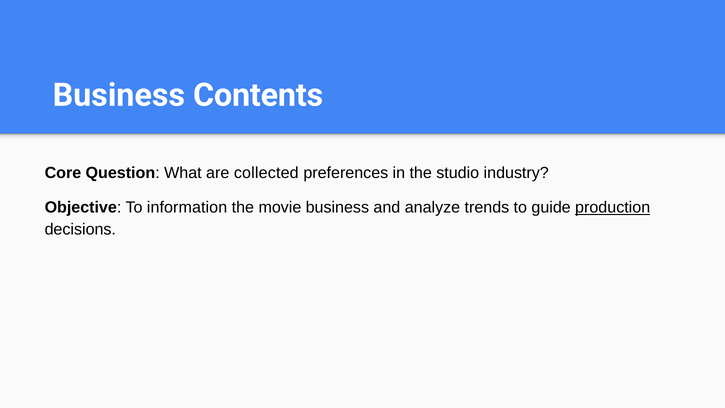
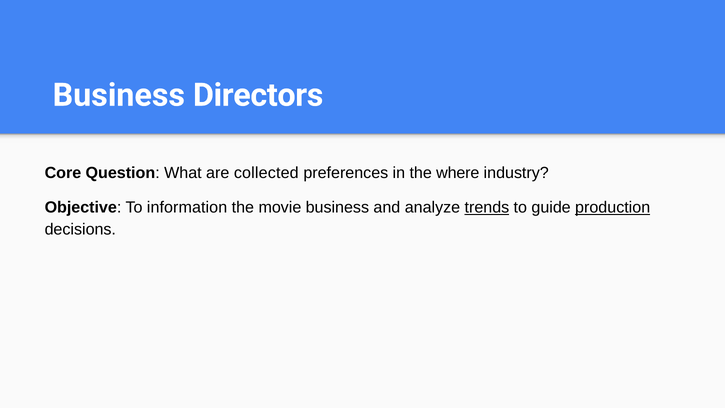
Contents: Contents -> Directors (258, 95)
studio: studio -> where (458, 173)
trends underline: none -> present (487, 207)
